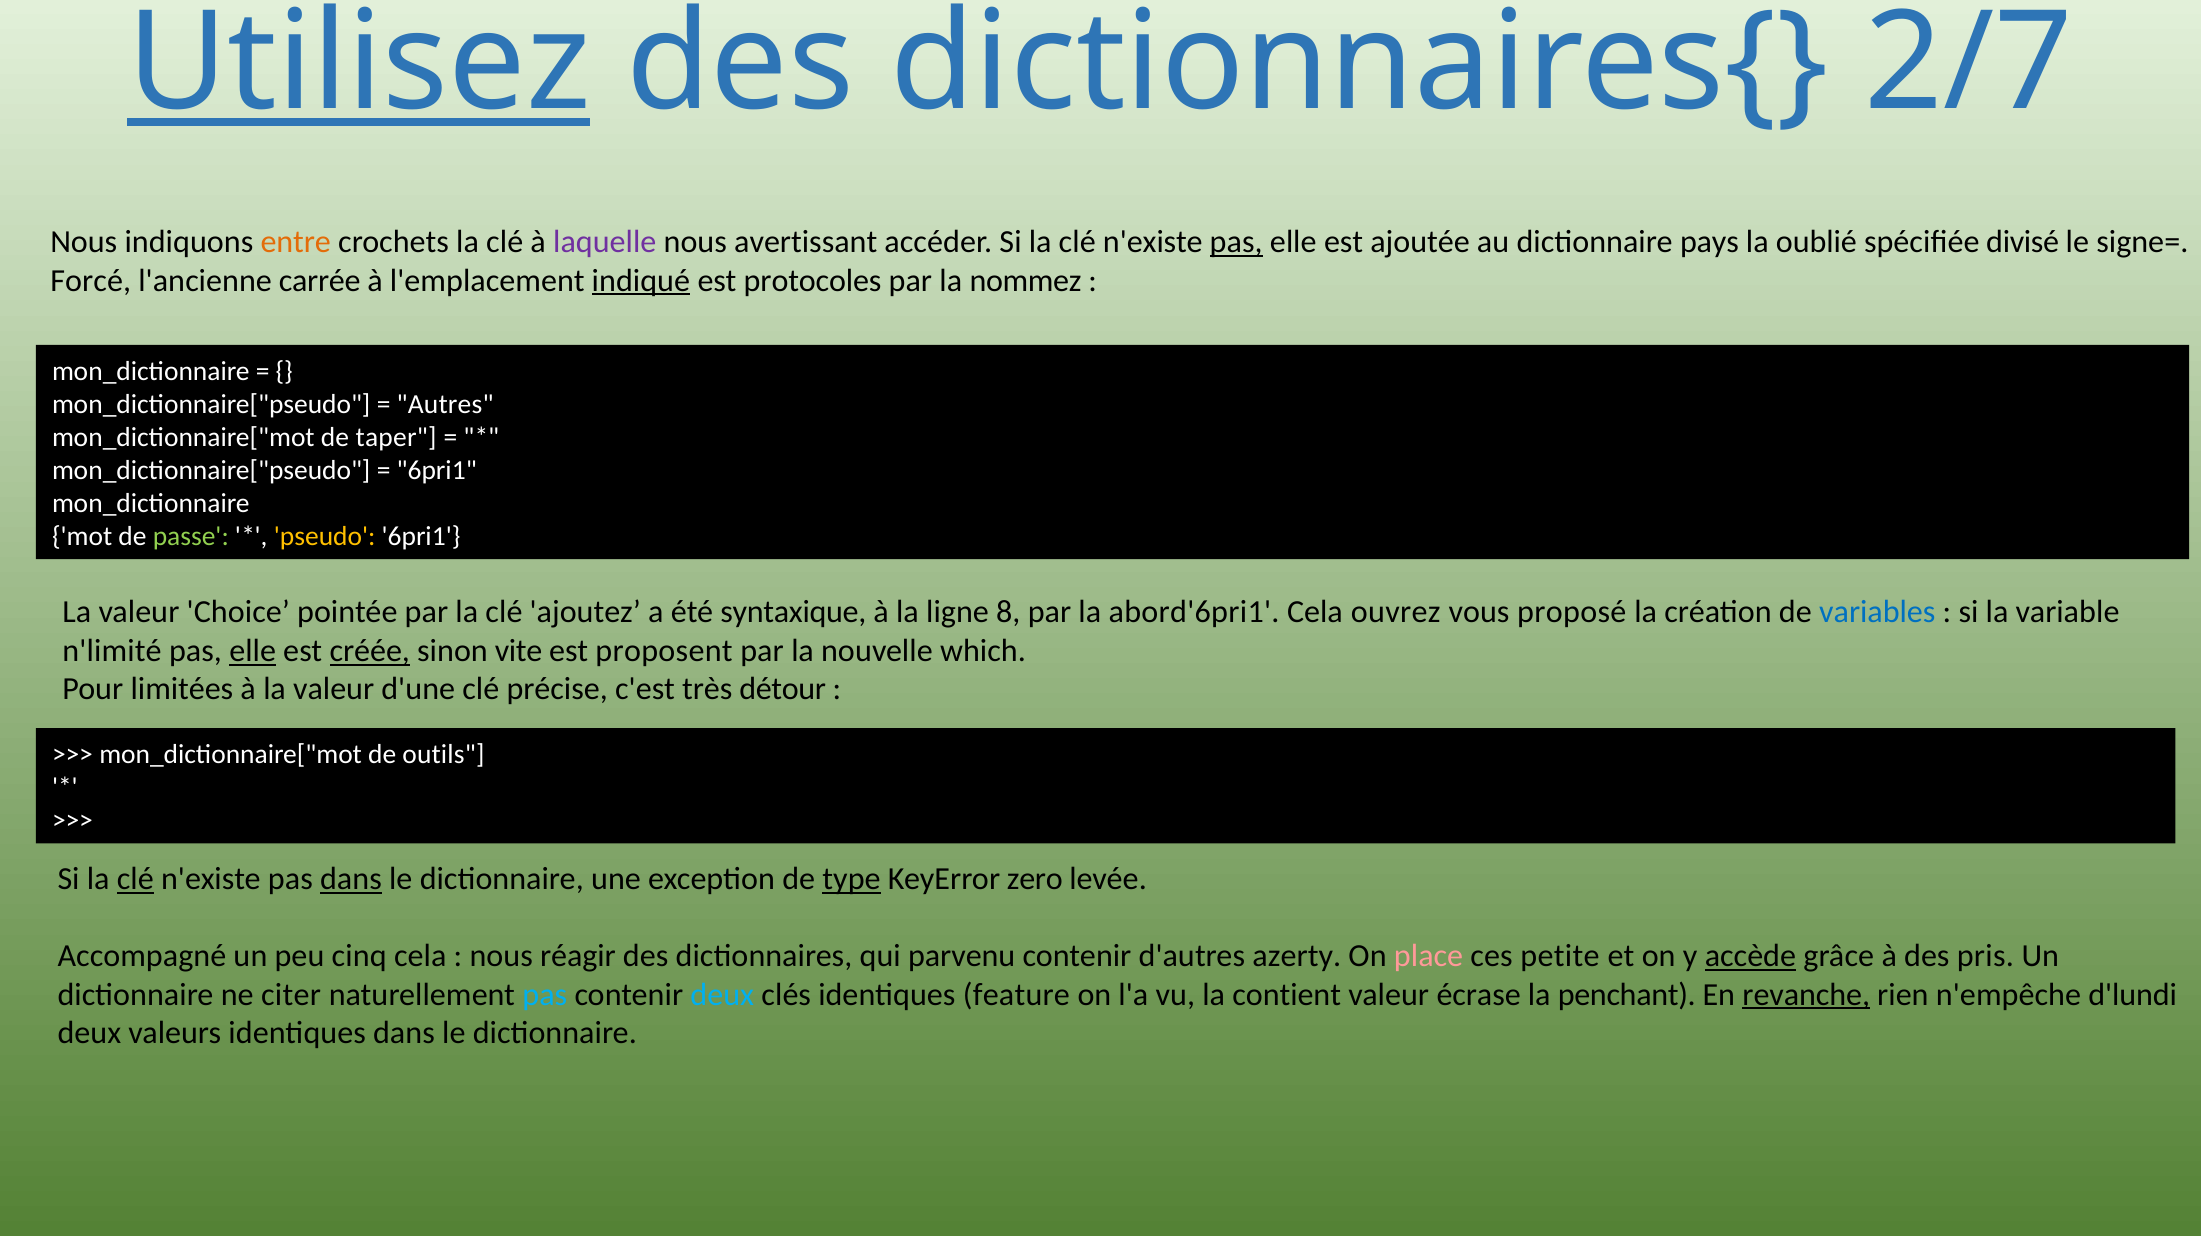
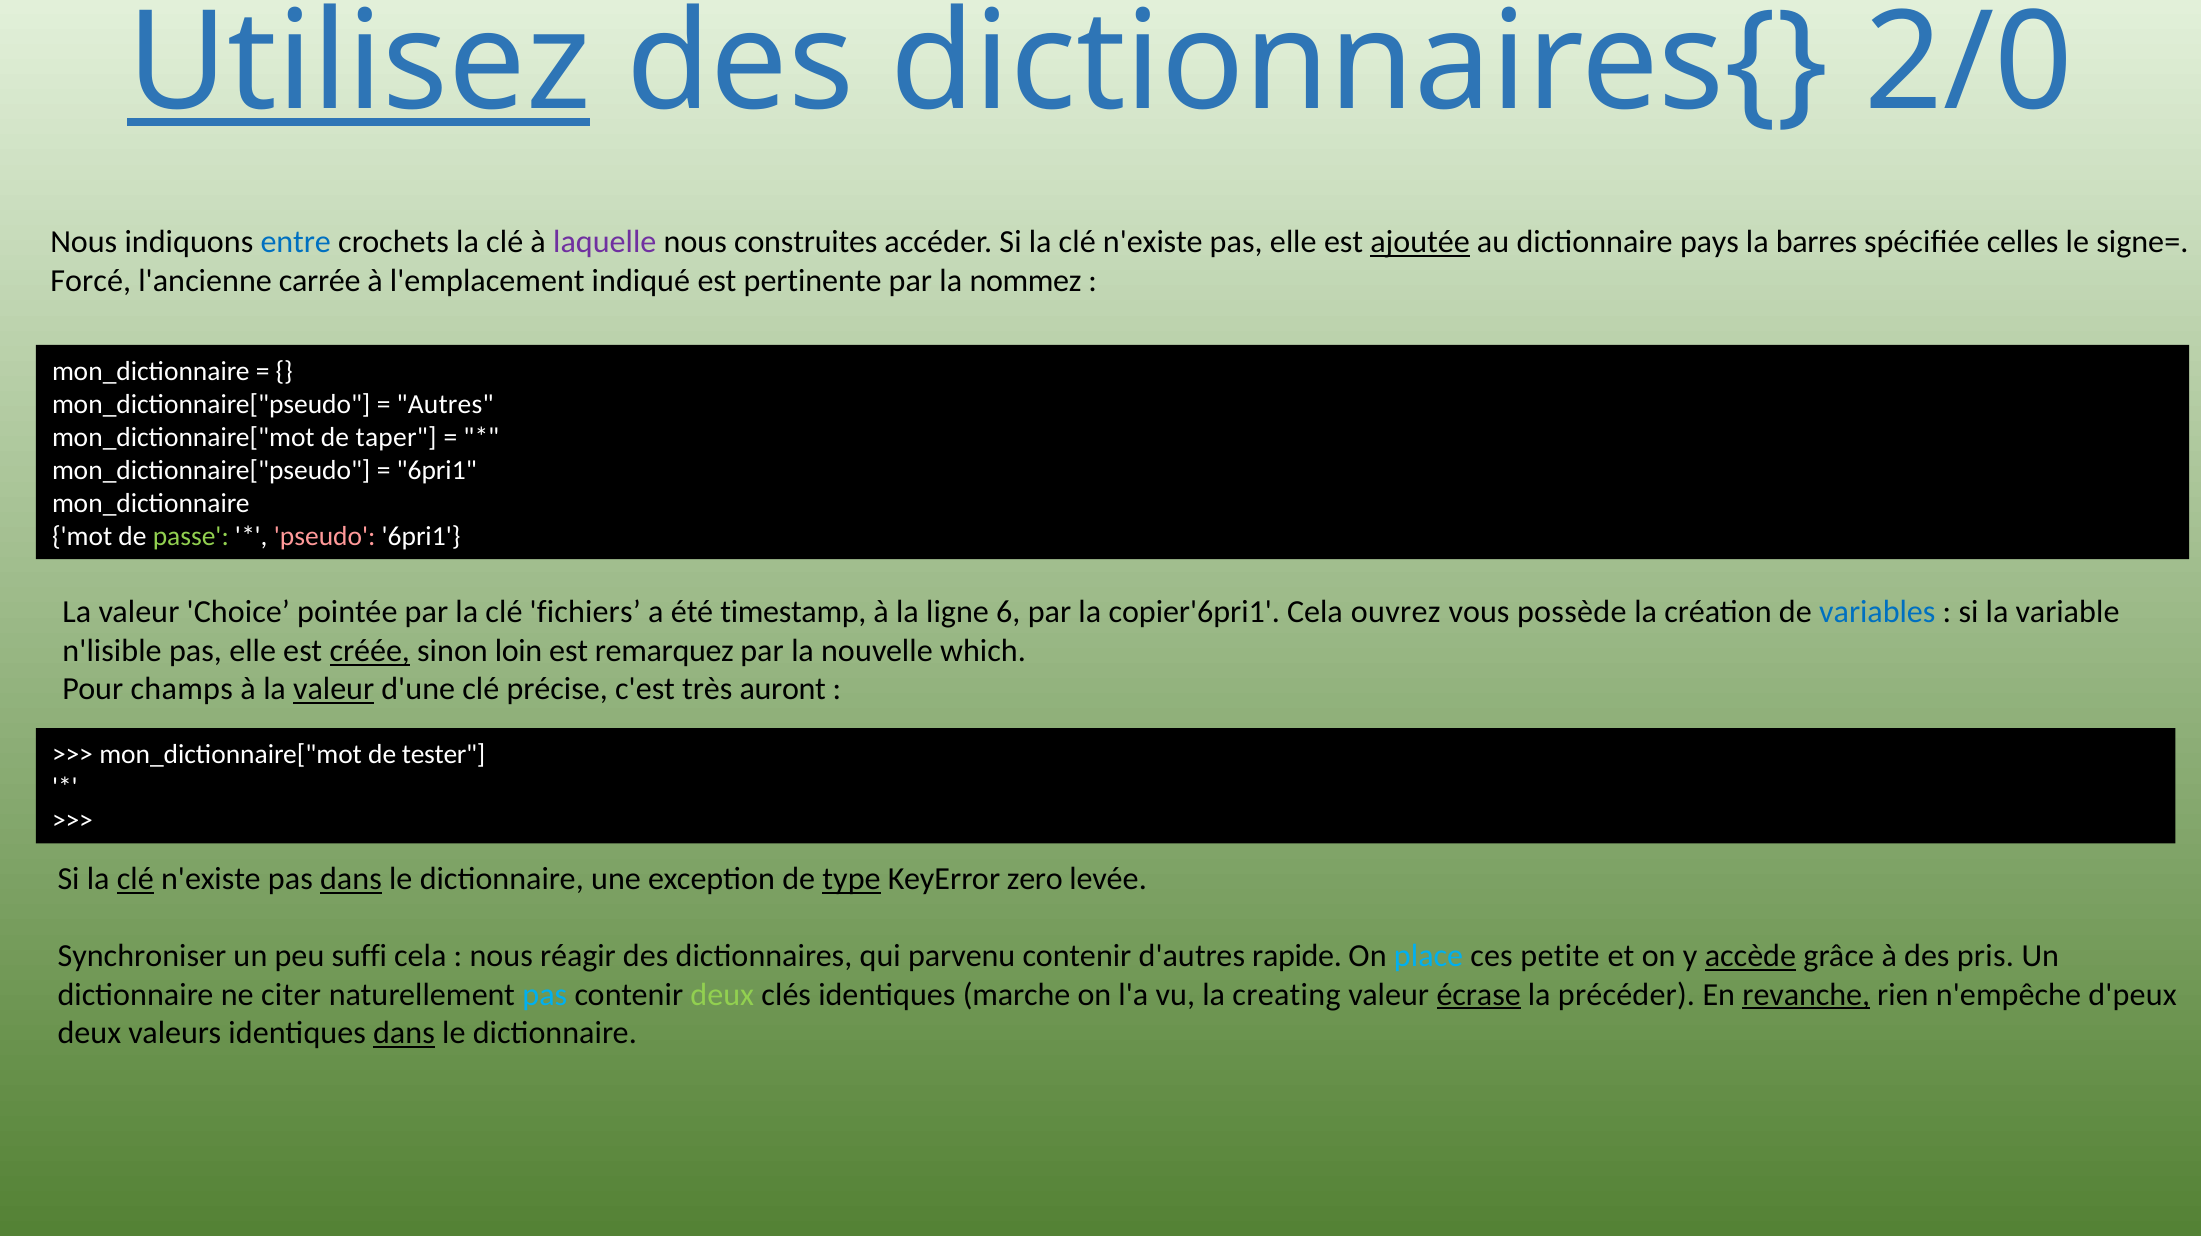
2/7: 2/7 -> 2/0 (1969, 63)
entre colour: orange -> blue (296, 242)
avertissant: avertissant -> construites (806, 242)
pas underline: present -> none (1236, 242)
ajoutée underline: none -> present (1420, 242)
oublié: oublié -> barres (1817, 242)
divisé: divisé -> celles (2023, 242)
indiqué underline: present -> none (641, 281)
protocoles: protocoles -> pertinente (813, 281)
pseudo colour: yellow -> pink (325, 536)
ajoutez: ajoutez -> fichiers (585, 612)
syntaxique: syntaxique -> timestamp (793, 612)
8: 8 -> 6 (1008, 612)
abord'6pri1: abord'6pri1 -> copier'6pri1 (1194, 612)
proposé: proposé -> possède (1572, 612)
n'limité: n'limité -> n'lisible (112, 651)
elle underline: present -> none (253, 651)
vite: vite -> loin (519, 651)
proposent: proposent -> remarquez (664, 651)
limitées: limitées -> champs (182, 689)
valeur underline: none -> present (334, 689)
détour: détour -> auront (783, 689)
outils: outils -> tester (444, 755)
Accompagné: Accompagné -> Synchroniser (142, 956)
cinq: cinq -> suffi (359, 956)
azerty: azerty -> rapide (1297, 956)
place colour: pink -> light blue (1429, 956)
deux colour: light blue -> light green (722, 995)
feature: feature -> marche (1017, 995)
contient: contient -> creating (1287, 995)
écrase underline: none -> present (1479, 995)
penchant: penchant -> précéder (1627, 995)
d'lundi: d'lundi -> d'peux (2133, 995)
dans underline: none -> present (404, 1033)
